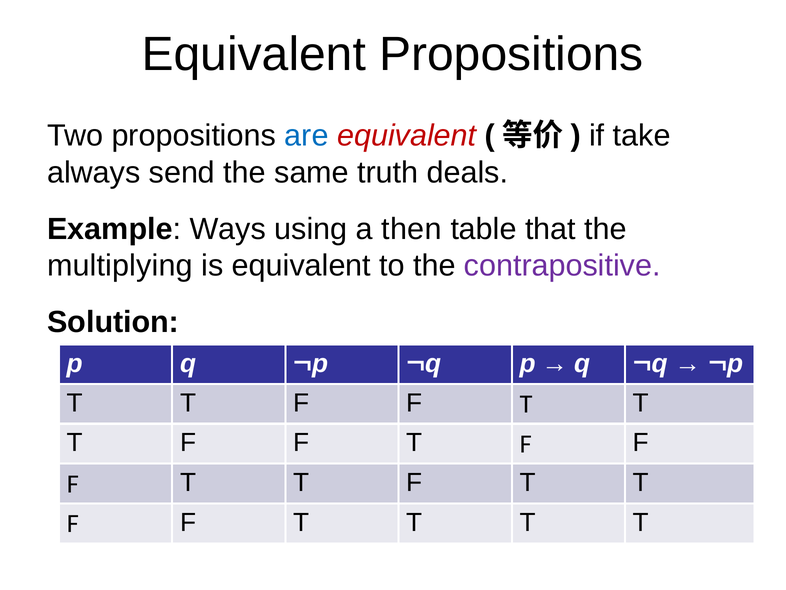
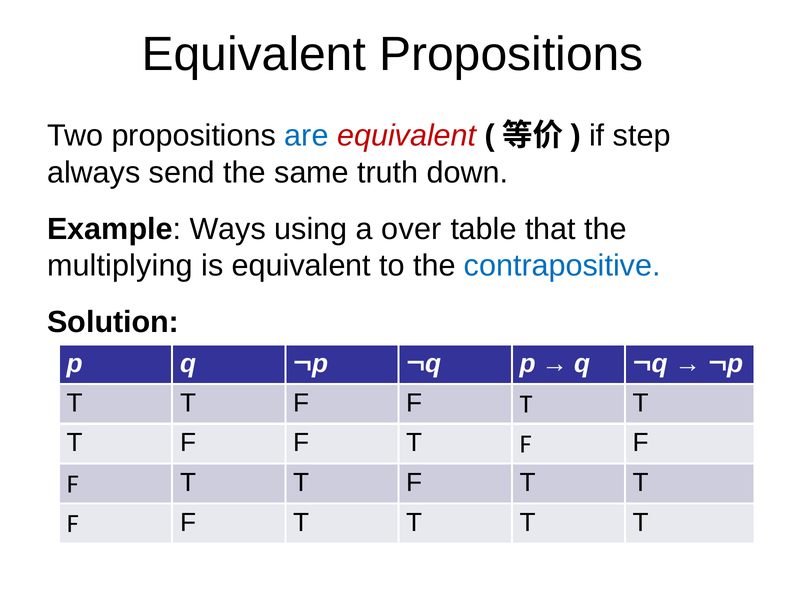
take: take -> step (642, 136)
deals: deals -> down (467, 172)
then: then -> over (411, 229)
contrapositive colour: purple -> blue (562, 266)
